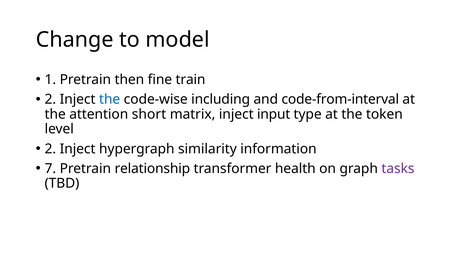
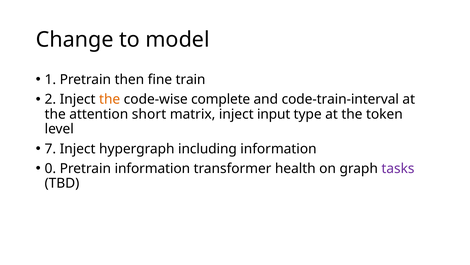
the colour: blue -> orange (110, 99)
including: including -> complete (221, 99)
code-from-interval: code-from-interval -> code-train-interval (340, 99)
2: 2 -> 7 (50, 148)
similarity: similarity -> including (207, 148)
7: 7 -> 0 (50, 168)
Pretrain relationship: relationship -> information (152, 168)
